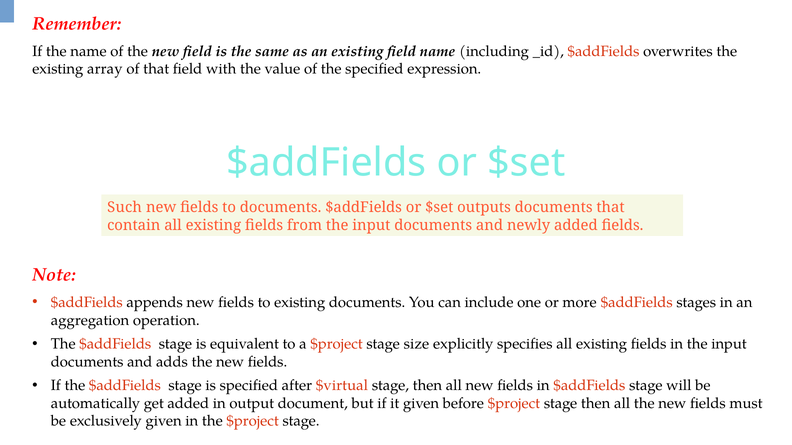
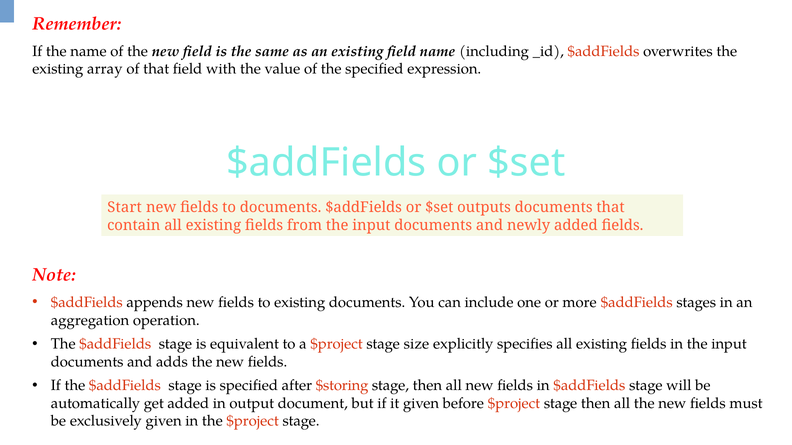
Such: Such -> Start (125, 208)
$virtual: $virtual -> $storing (342, 386)
